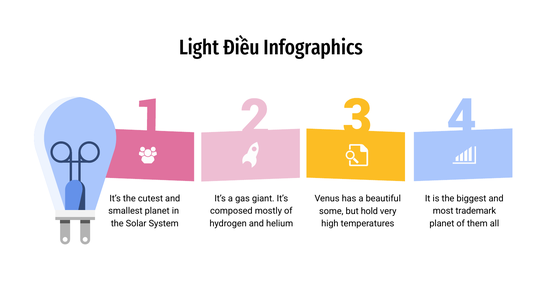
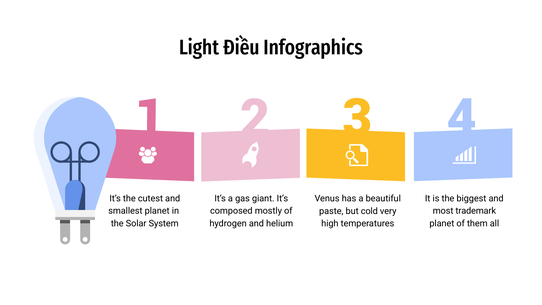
some: some -> paste (331, 211)
hold: hold -> cold (369, 211)
